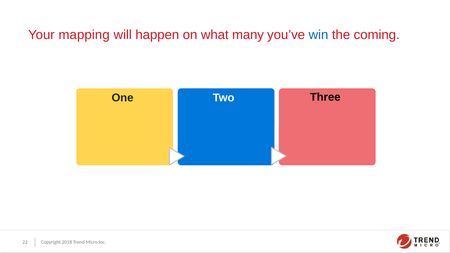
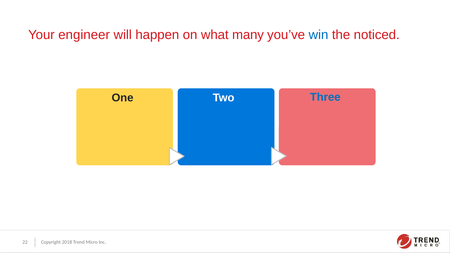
mapping: mapping -> engineer (84, 35)
coming: coming -> noticed (377, 35)
Three colour: black -> blue (325, 97)
